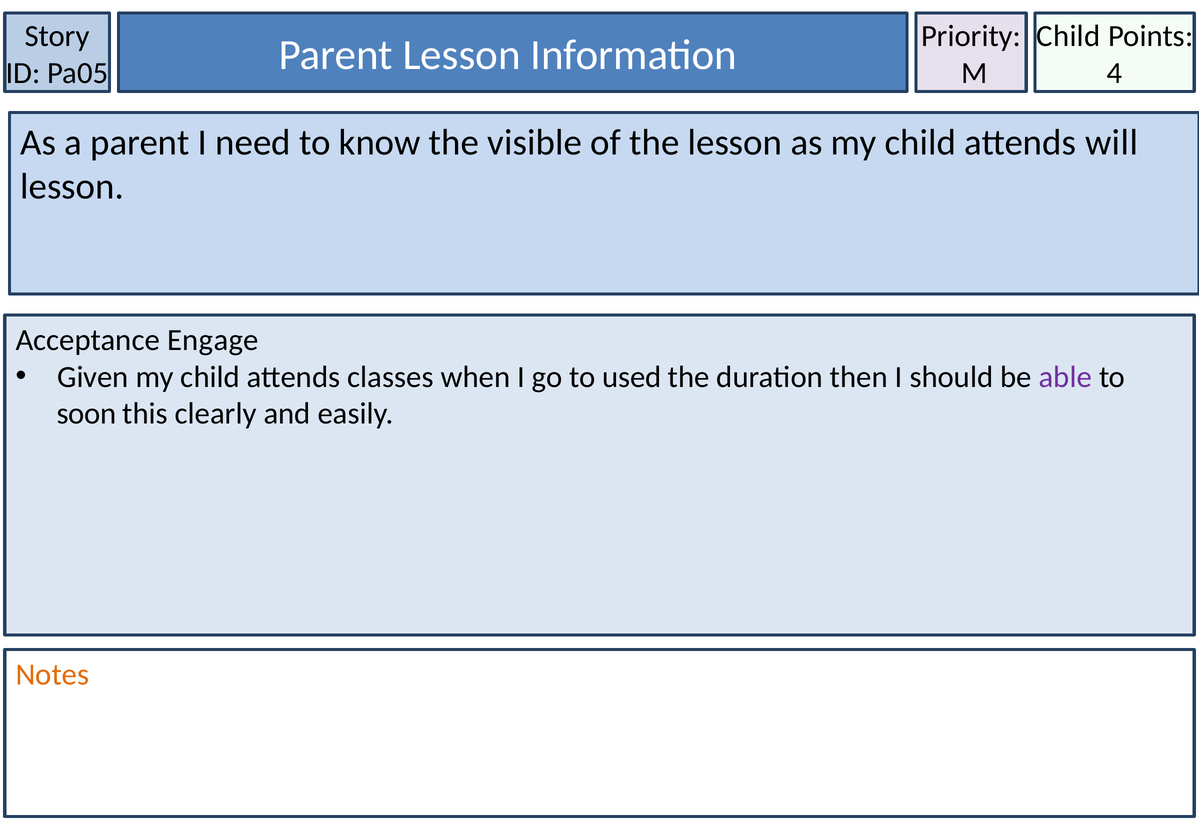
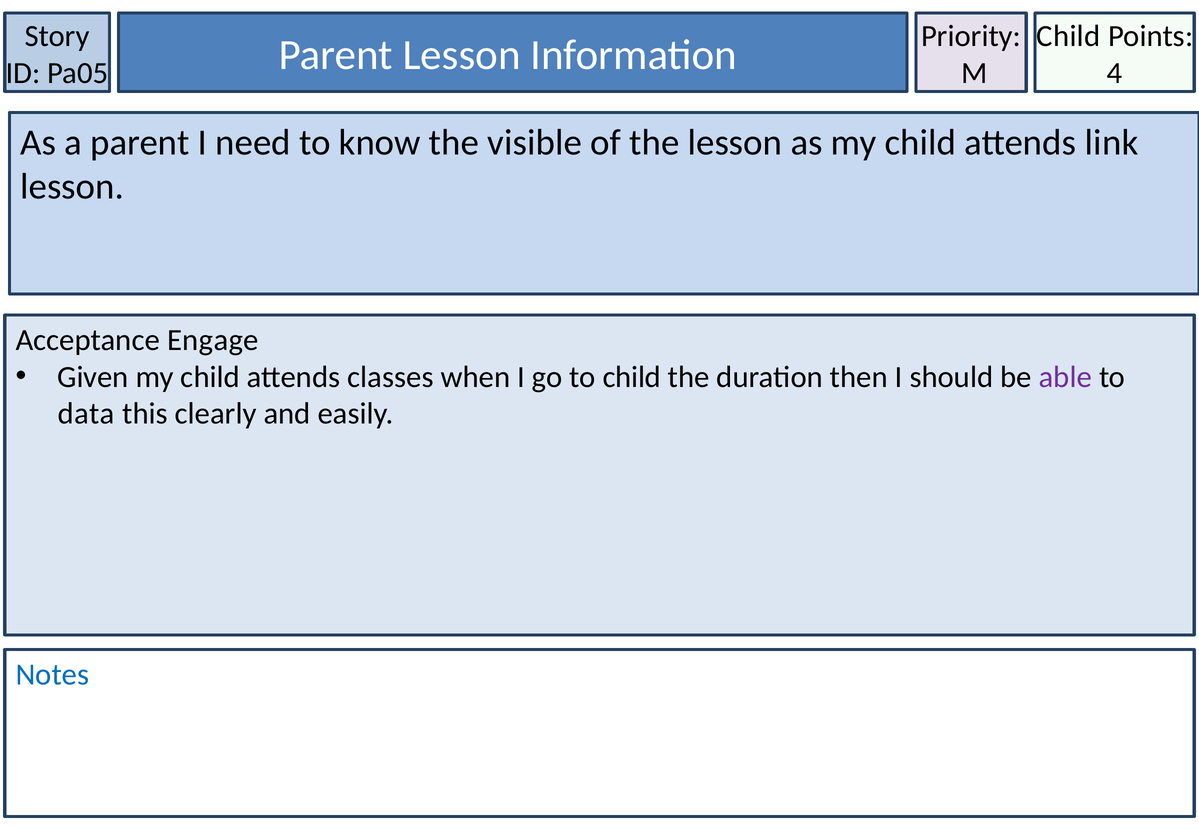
will: will -> link (1112, 143)
to used: used -> child (632, 377)
soon: soon -> data (86, 414)
Notes colour: orange -> blue (52, 674)
